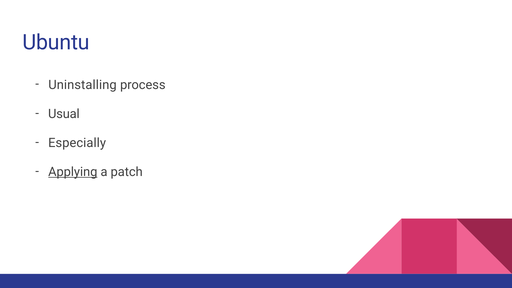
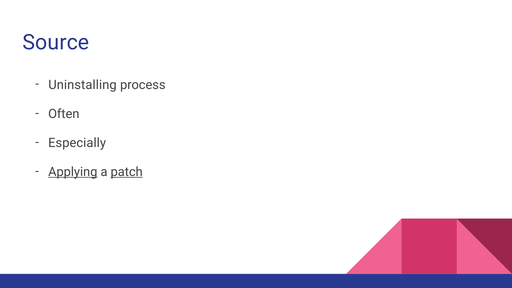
Ubuntu: Ubuntu -> Source (56, 42)
Usual: Usual -> Often (64, 114)
patch underline: none -> present (127, 172)
